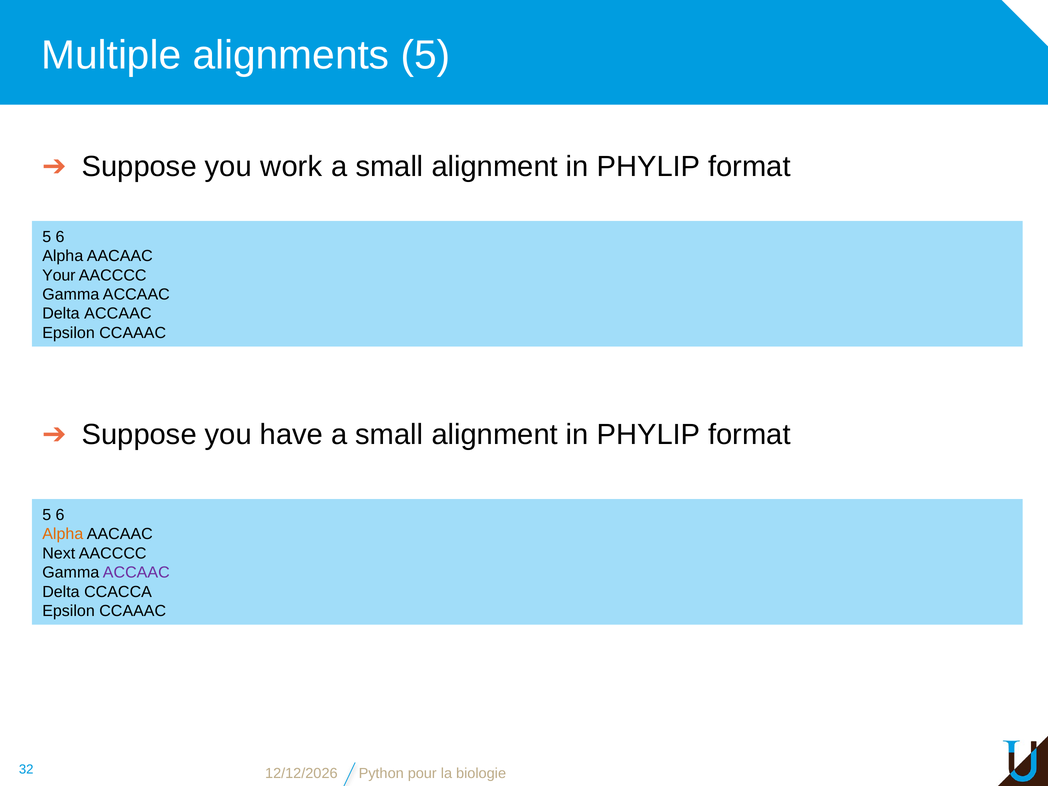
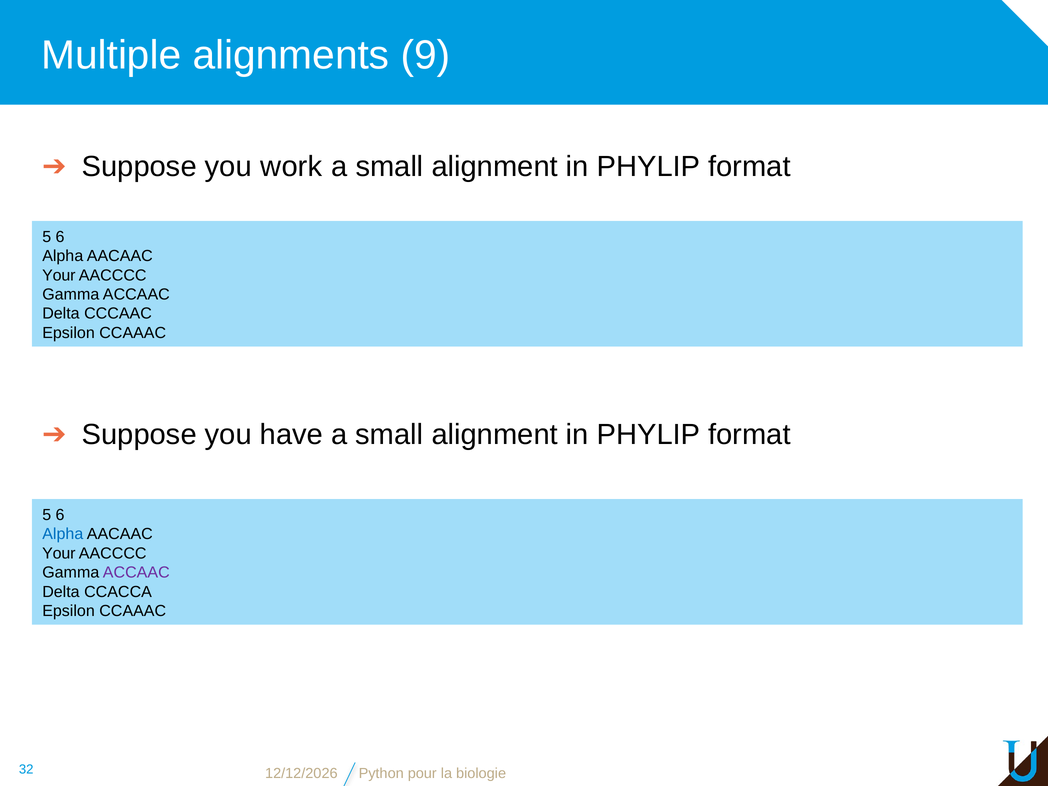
alignments 5: 5 -> 9 (425, 55)
Delta ACCAAC: ACCAAC -> CCCAAC (118, 314)
Alpha colour: orange -> blue (63, 534)
Next: Next -> Your (59, 553)
